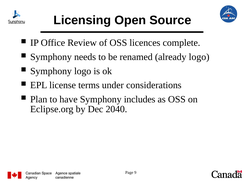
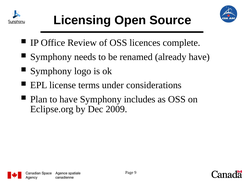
already logo: logo -> have (199, 57)
2040: 2040 -> 2009 (116, 109)
